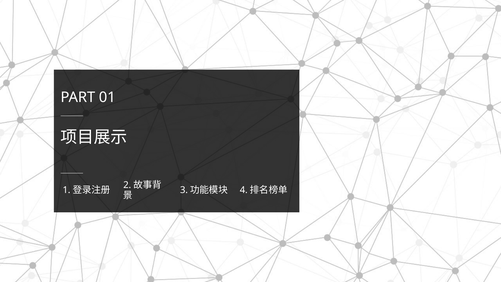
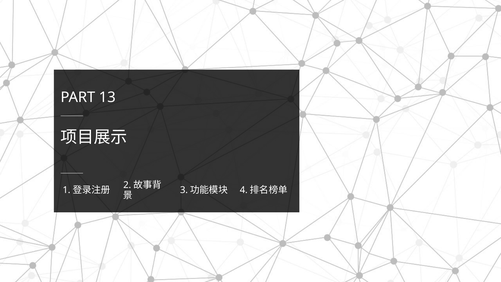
01: 01 -> 13 (107, 97)
